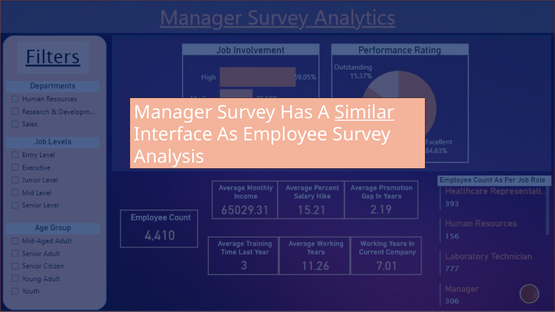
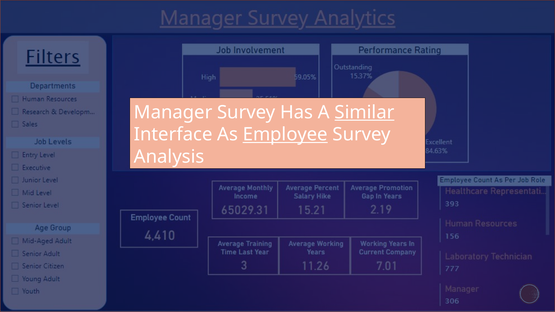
Employee underline: none -> present (285, 135)
